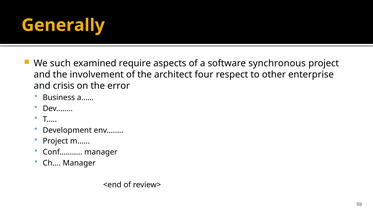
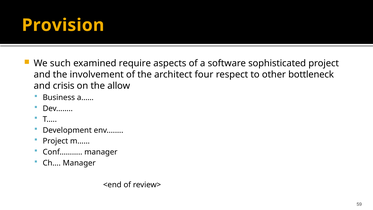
Generally: Generally -> Provision (63, 25)
synchronous: synchronous -> sophisticated (277, 63)
enterprise: enterprise -> bottleneck (311, 75)
error: error -> allow (119, 86)
